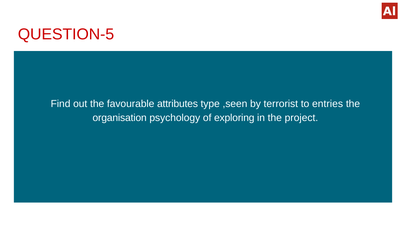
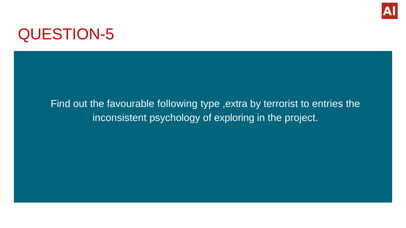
attributes: attributes -> following (177, 104)
,seen: ,seen -> ,extra (235, 104)
organisation: organisation -> inconsistent (120, 118)
